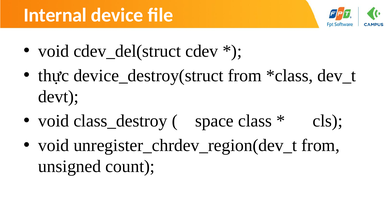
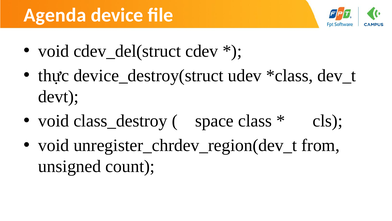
Internal: Internal -> Agenda (55, 15)
device_destroy(struct from: from -> udev (245, 75)
